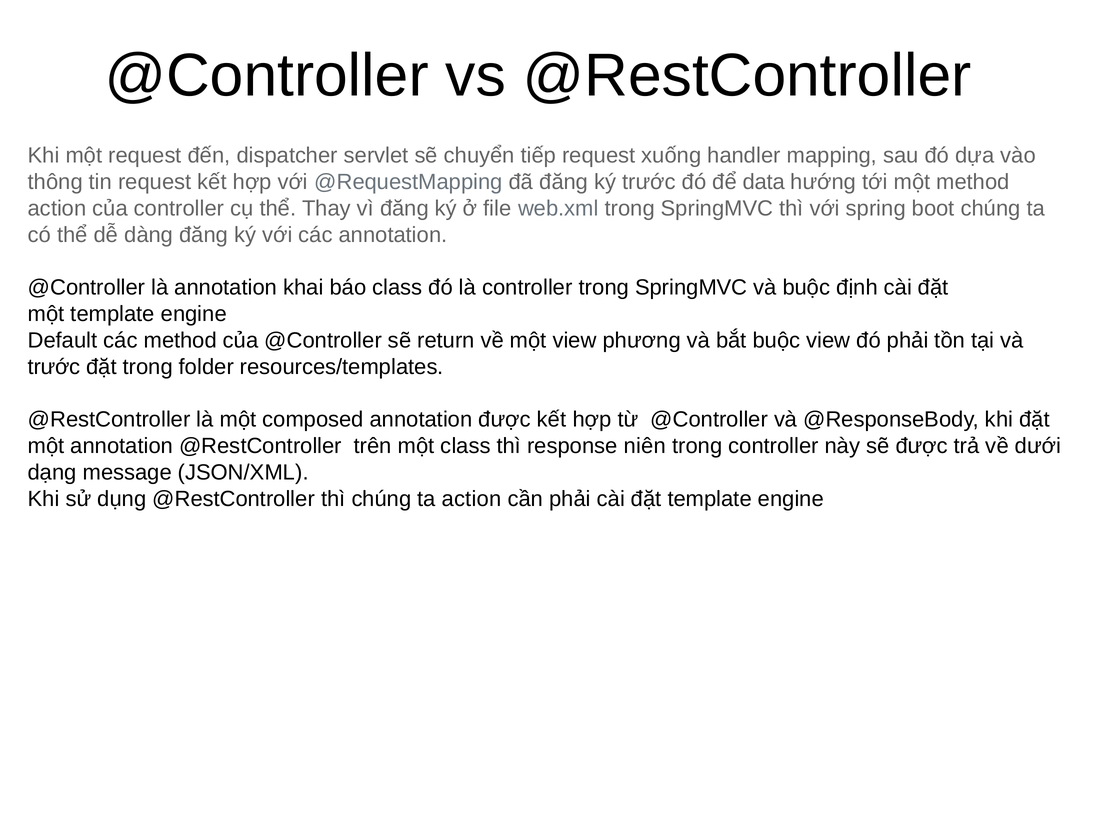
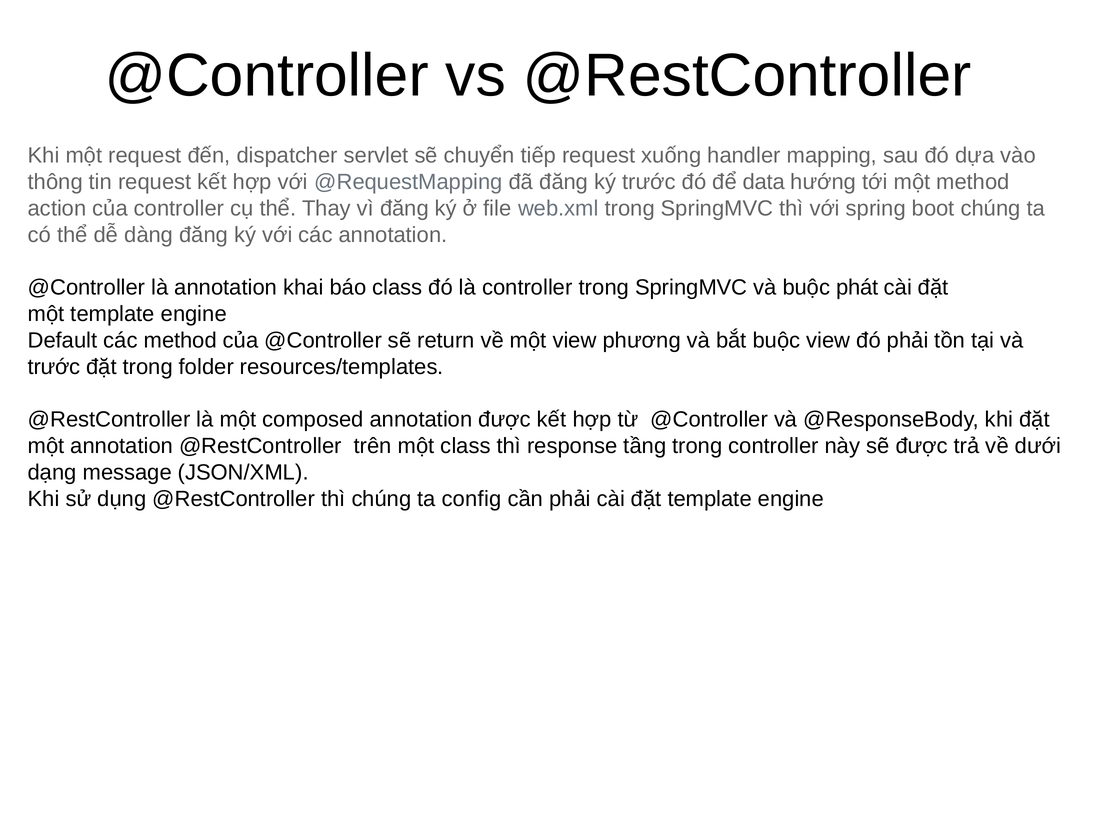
định: định -> phát (857, 288)
niên: niên -> tầng (645, 446)
ta action: action -> config (472, 499)
